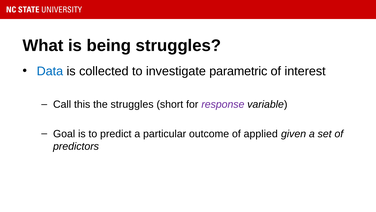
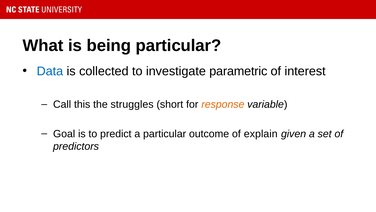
being struggles: struggles -> particular (178, 45)
response colour: purple -> orange (223, 104)
applied: applied -> explain (261, 134)
